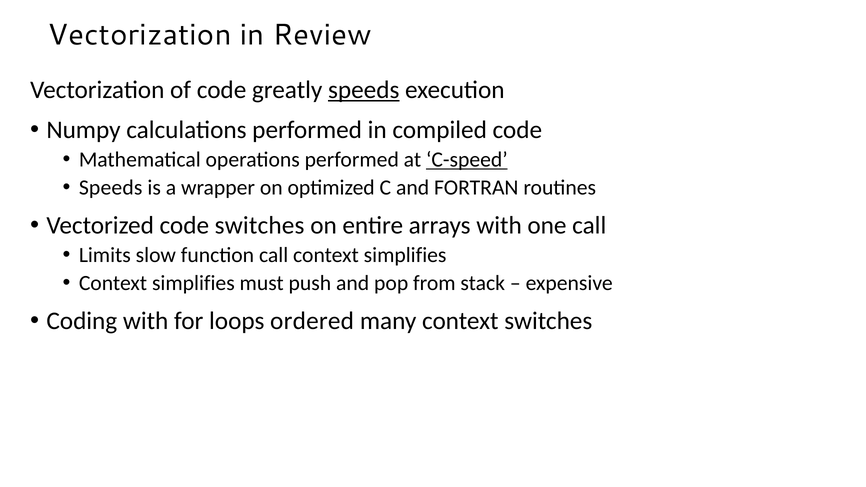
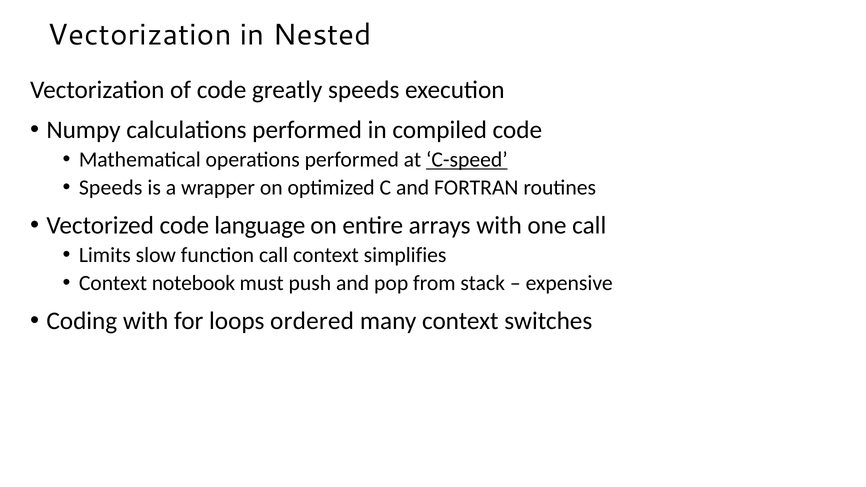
Review: Review -> Nested (322, 35)
speeds underline: present -> none (364, 90)
code switches: switches -> language (260, 225)
simplifies: simplifies -> notebook (193, 283)
